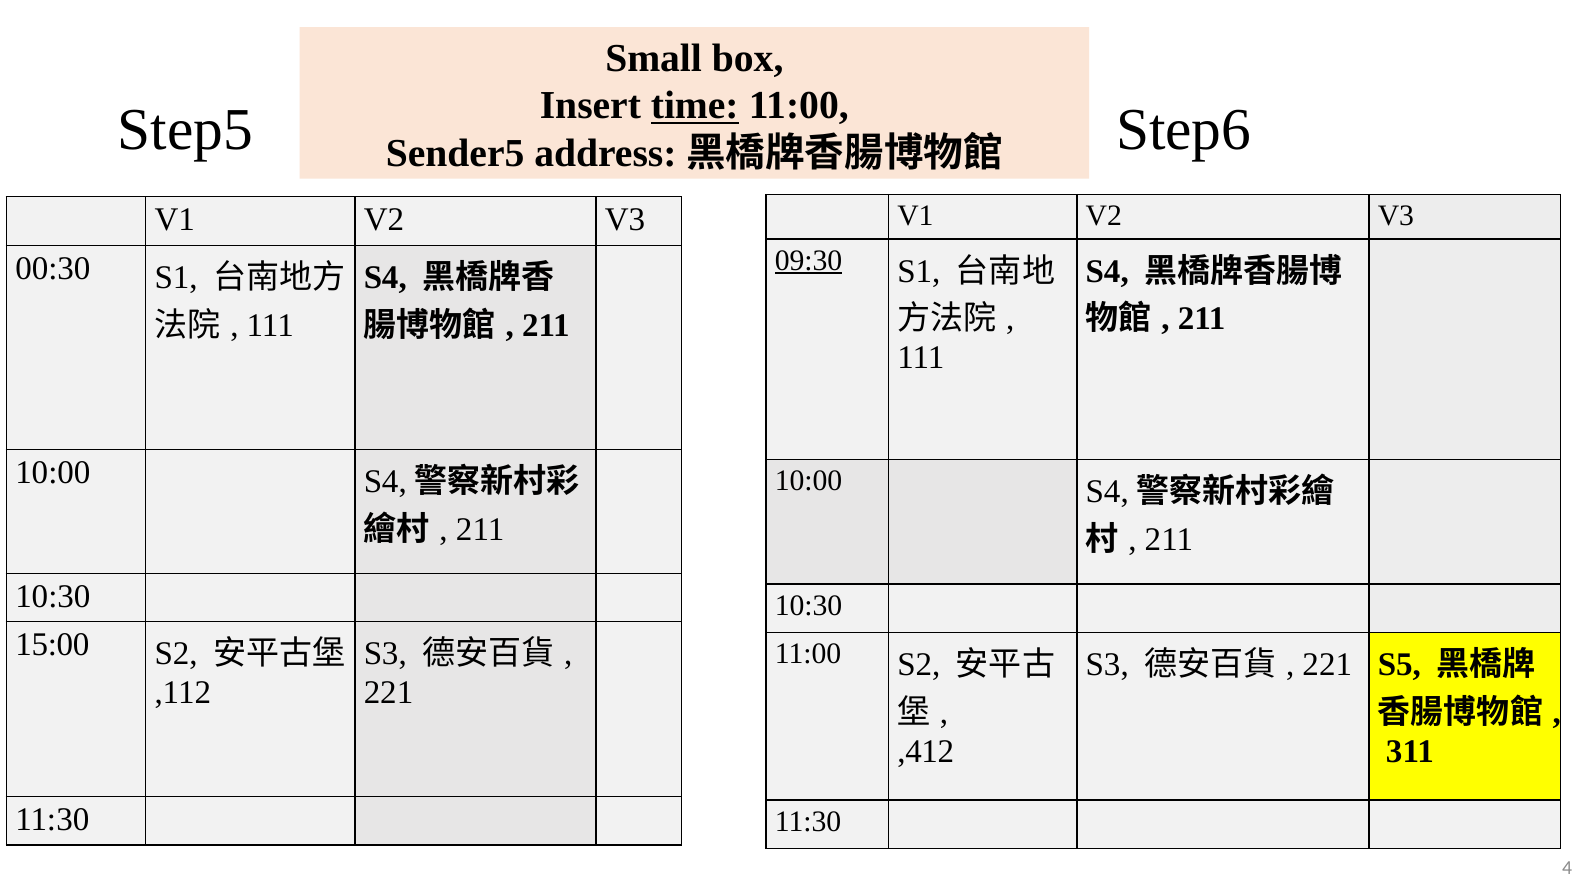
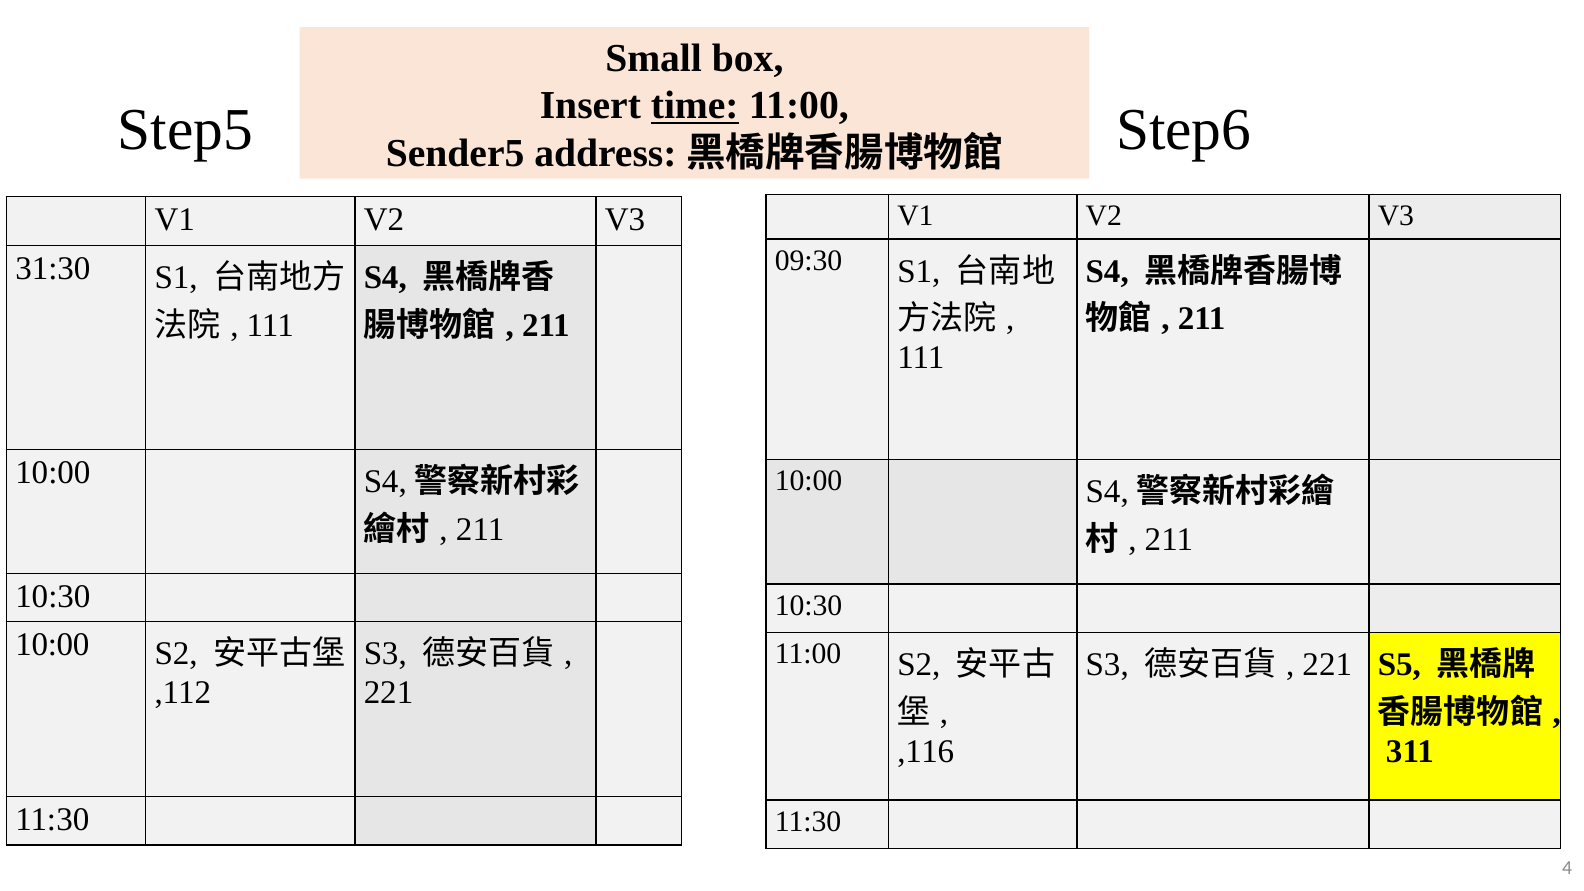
09:30 underline: present -> none (809, 260)
00:30: 00:30 -> 31:30 (53, 268)
15:00: 15:00 -> 10:00 (52, 645)
,412: ,412 -> ,116 (926, 752)
